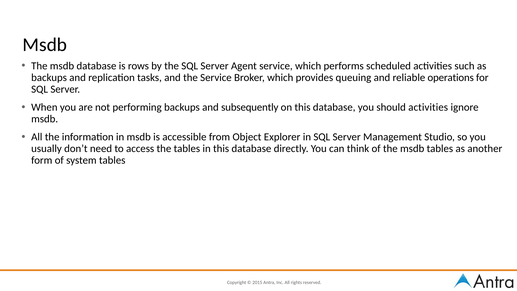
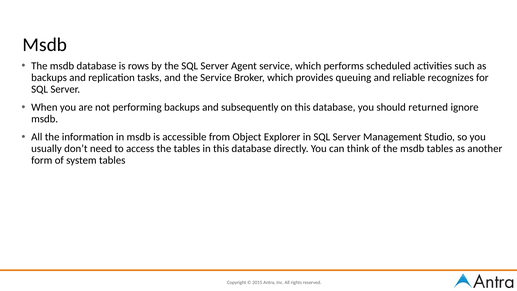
operations: operations -> recognizes (451, 77)
should activities: activities -> returned (428, 107)
